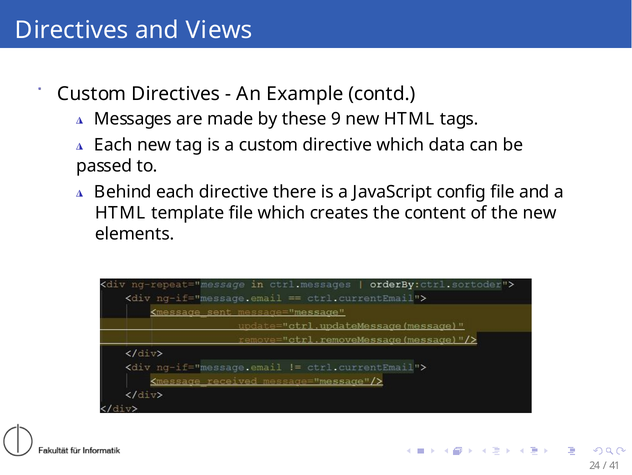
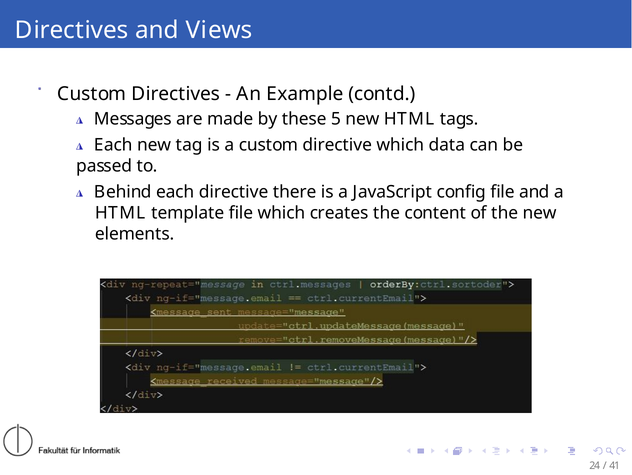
9: 9 -> 5 (336, 119)
